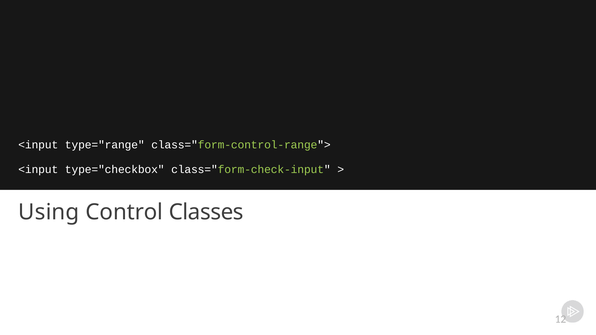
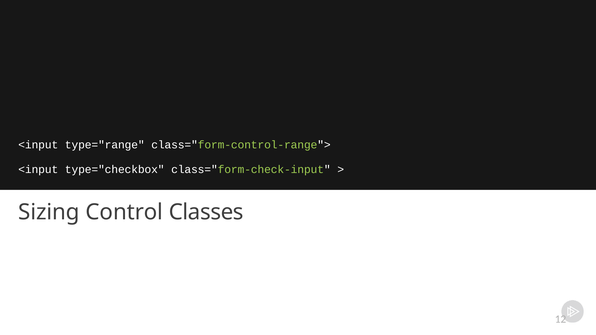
Using: Using -> Sizing (49, 212)
